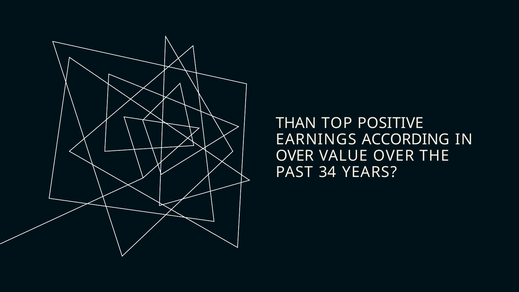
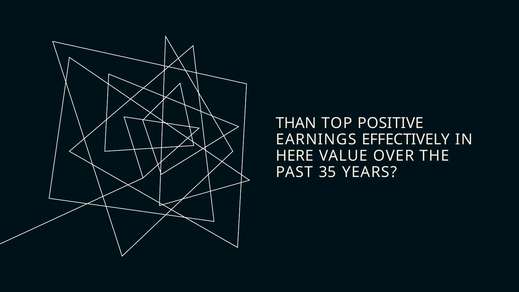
ACCORDING: ACCORDING -> EFFECTIVELY (406, 140)
OVER: OVER -> HERE (295, 156)
34: 34 -> 35 (327, 172)
